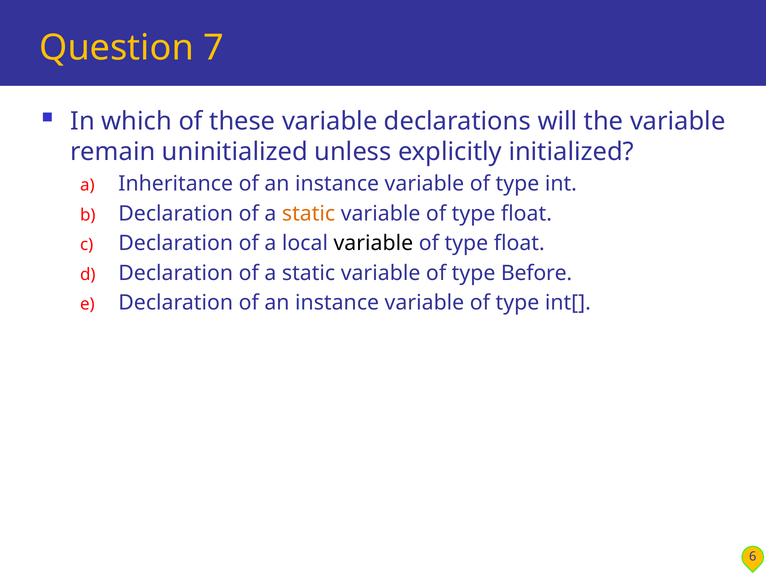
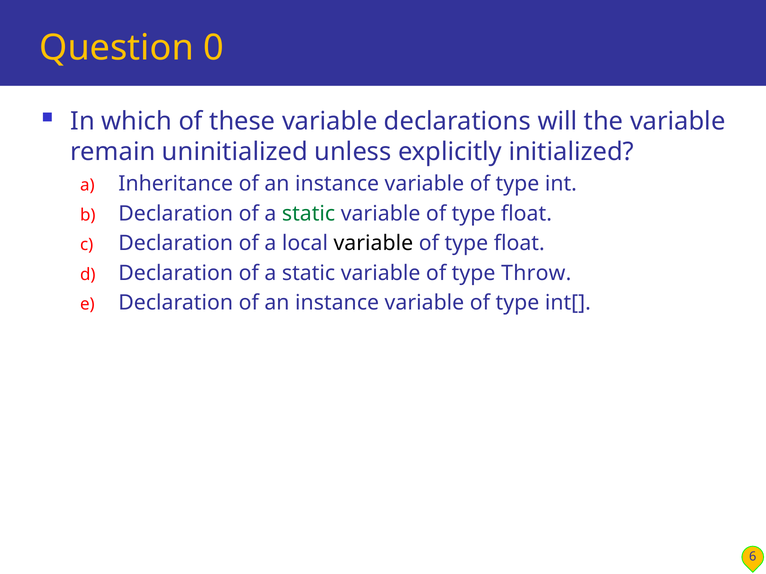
7: 7 -> 0 (214, 48)
static colour: orange -> green (309, 214)
Before: Before -> Throw (536, 273)
